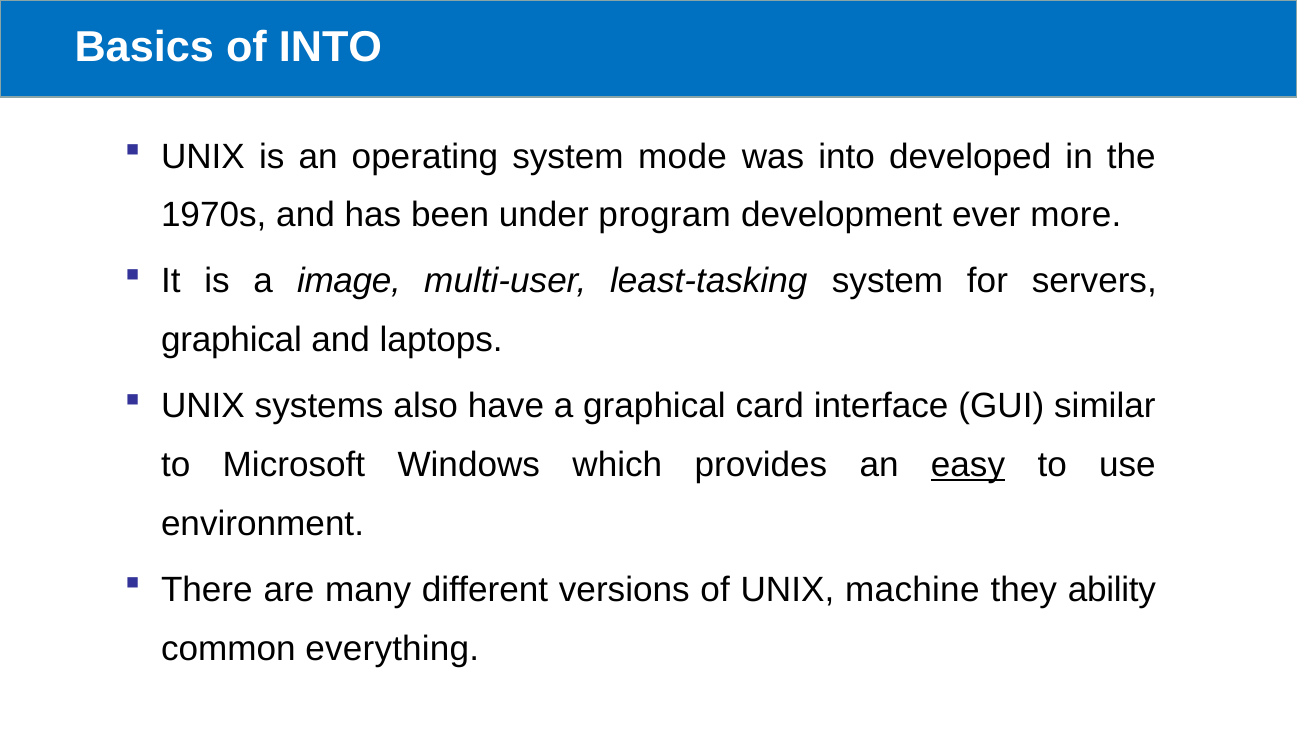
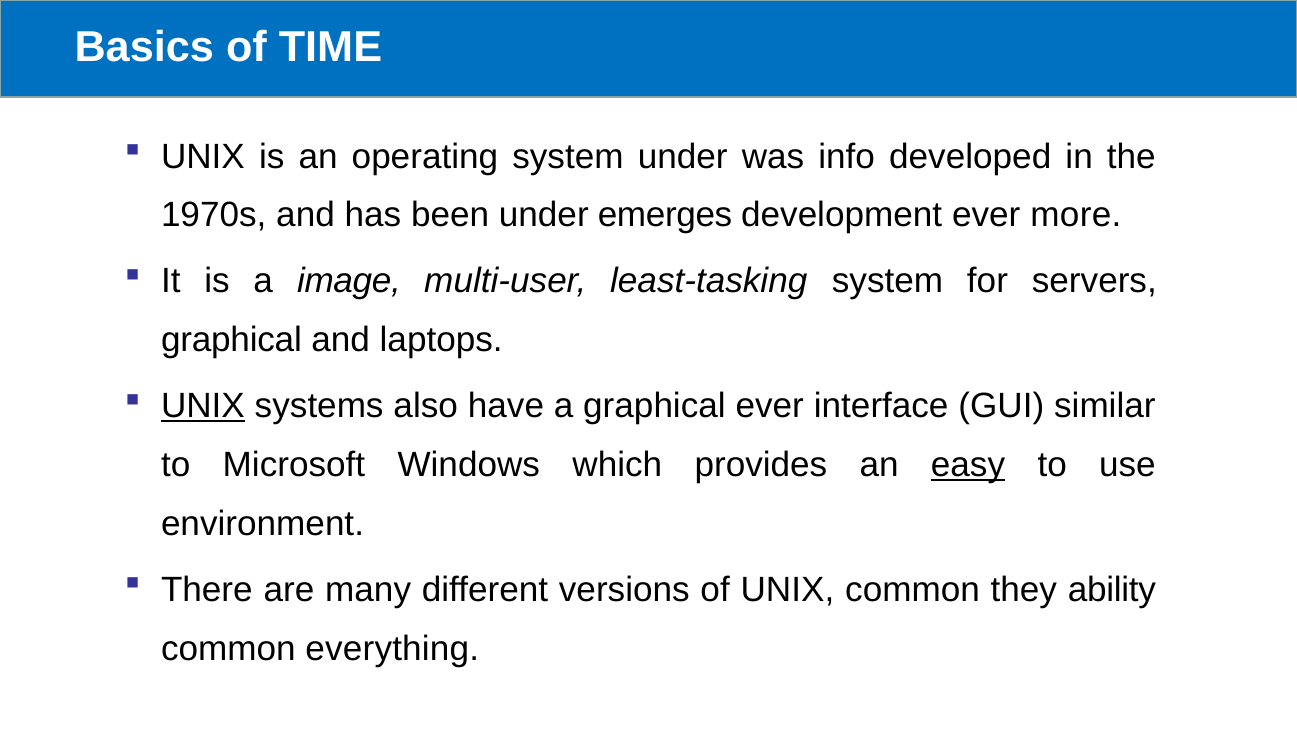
of INTO: INTO -> TIME (330, 48)
system mode: mode -> under (683, 157)
was into: into -> info (847, 157)
program: program -> emerges (665, 216)
UNIX underline: none -> present (203, 406)
graphical card: card -> ever (770, 406)
UNIX machine: machine -> common (913, 590)
